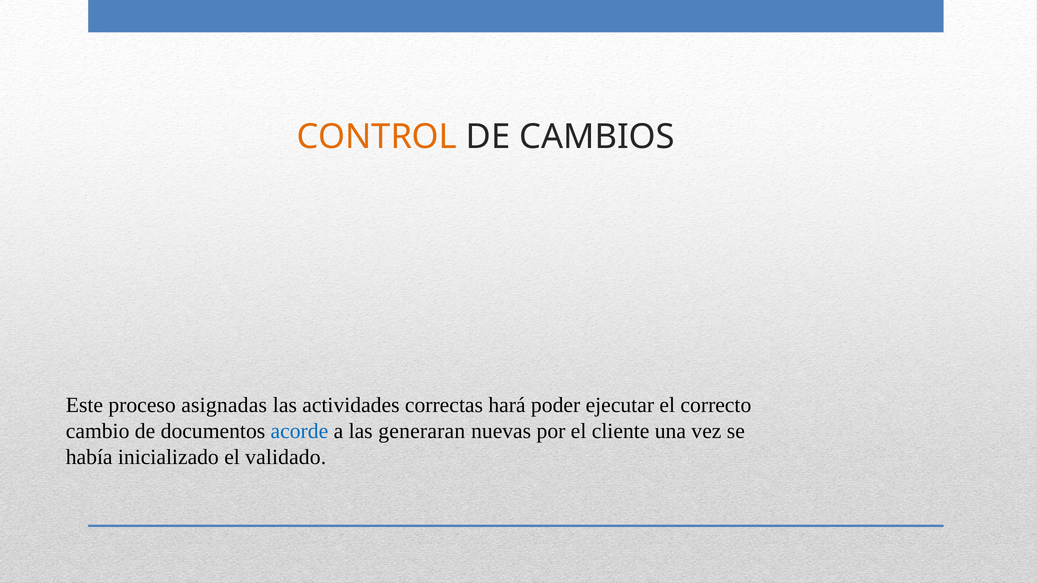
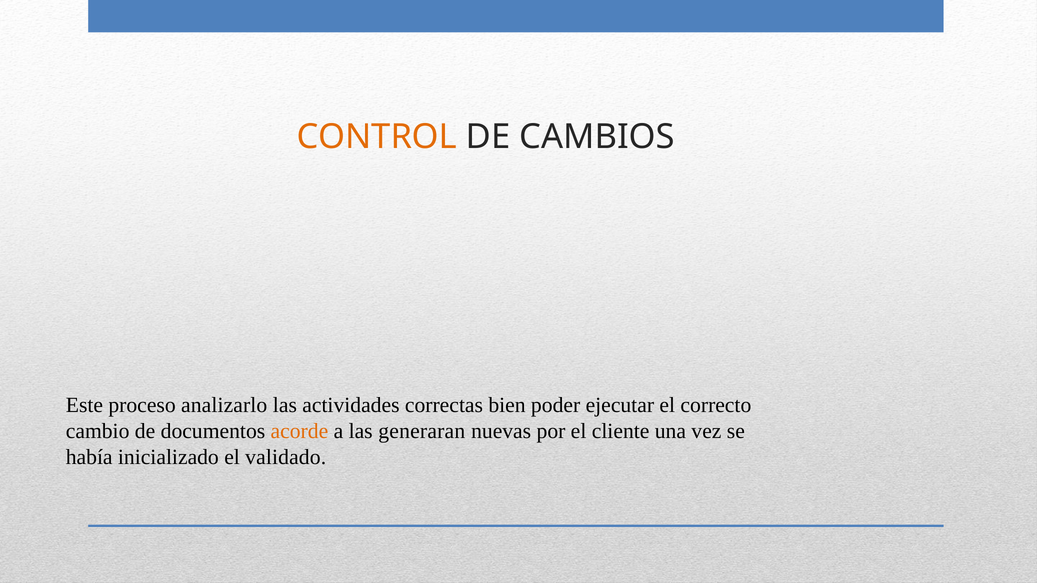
asignadas: asignadas -> analizarlo (224, 405)
hará: hará -> bien (507, 405)
acorde colour: blue -> orange (299, 431)
